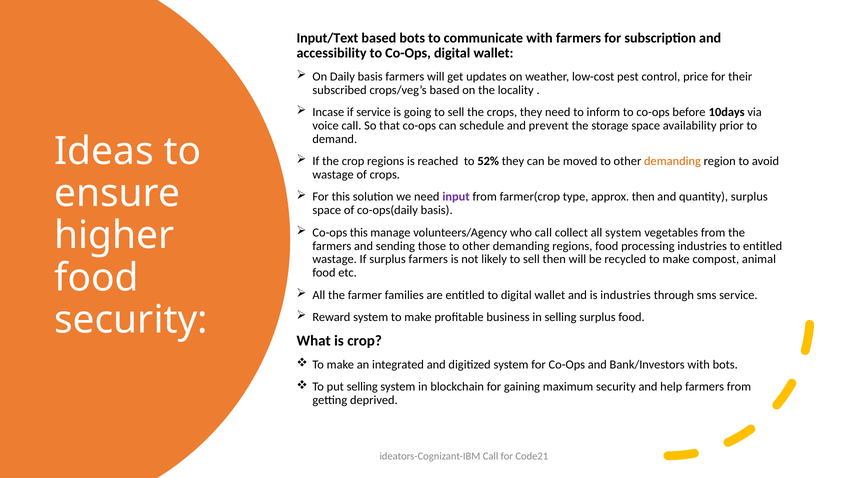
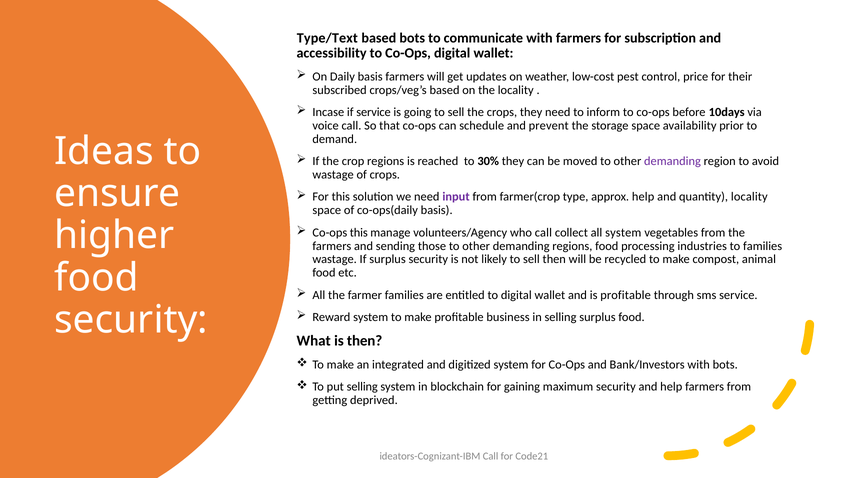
Input/Text: Input/Text -> Type/Text (327, 38)
52%: 52% -> 30% (488, 161)
demanding colour: orange -> purple (672, 161)
approx then: then -> help (643, 197)
quantity surplus: surplus -> locality (749, 197)
to entitled: entitled -> families (763, 246)
surplus farmers: farmers -> security (428, 259)
is industries: industries -> profitable (626, 295)
is crop: crop -> then (365, 341)
